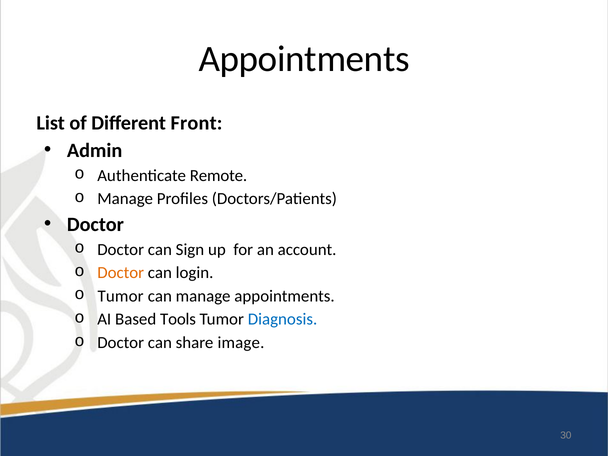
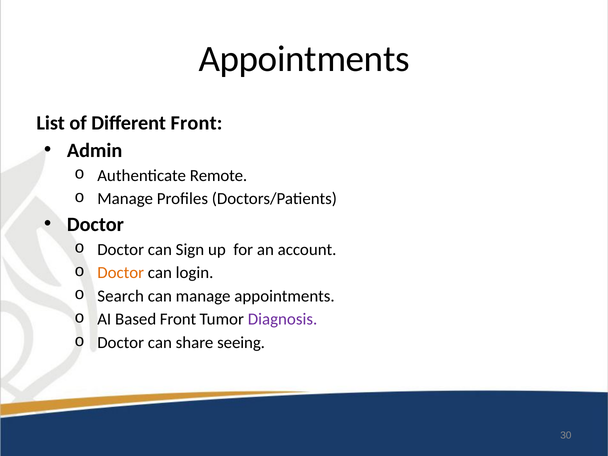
Tumor: Tumor -> Search (121, 296)
Based Tools: Tools -> Front (178, 319)
Diagnosis colour: blue -> purple (283, 319)
image: image -> seeing (241, 343)
